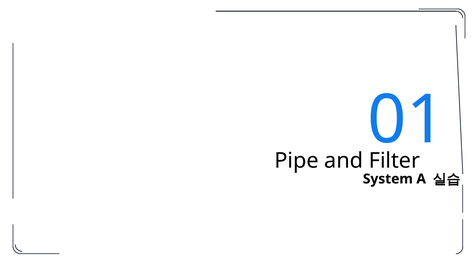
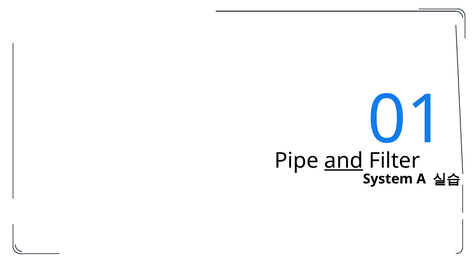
and underline: none -> present (344, 161)
